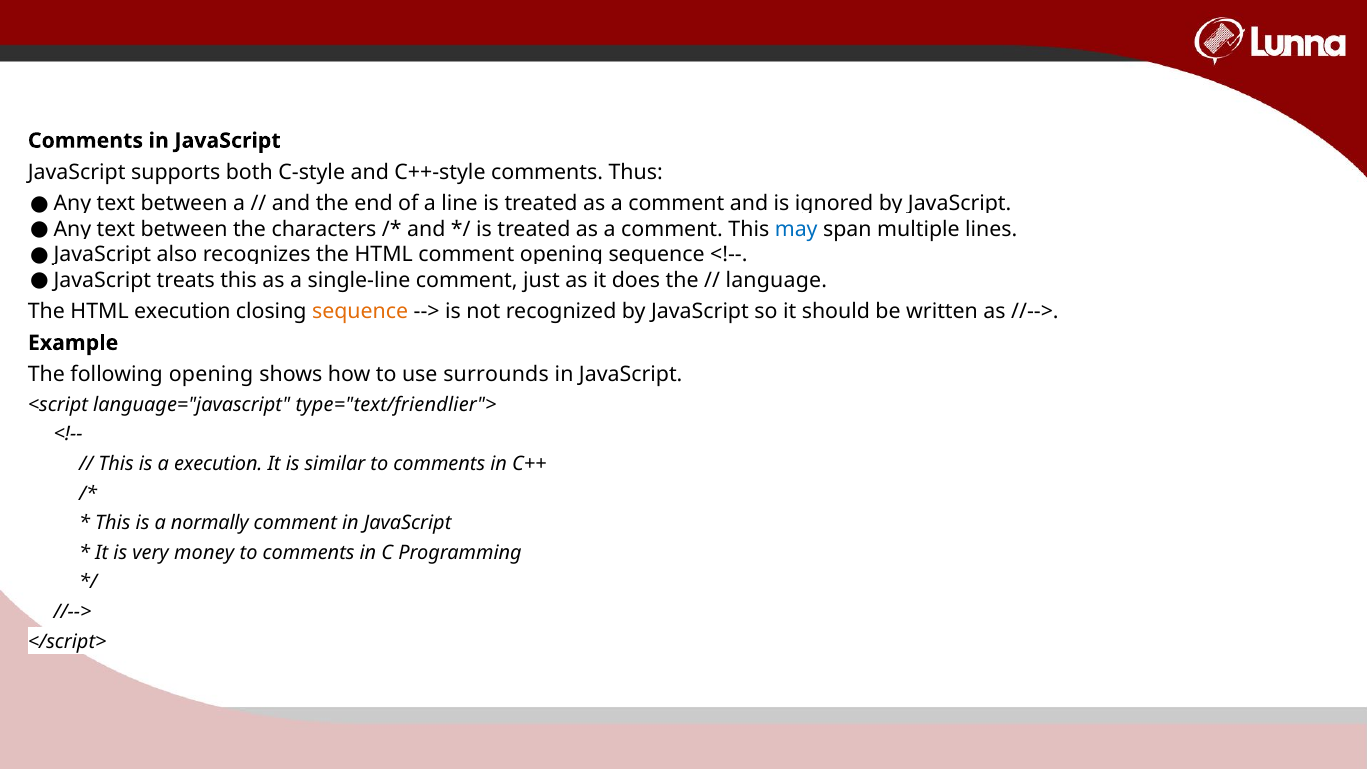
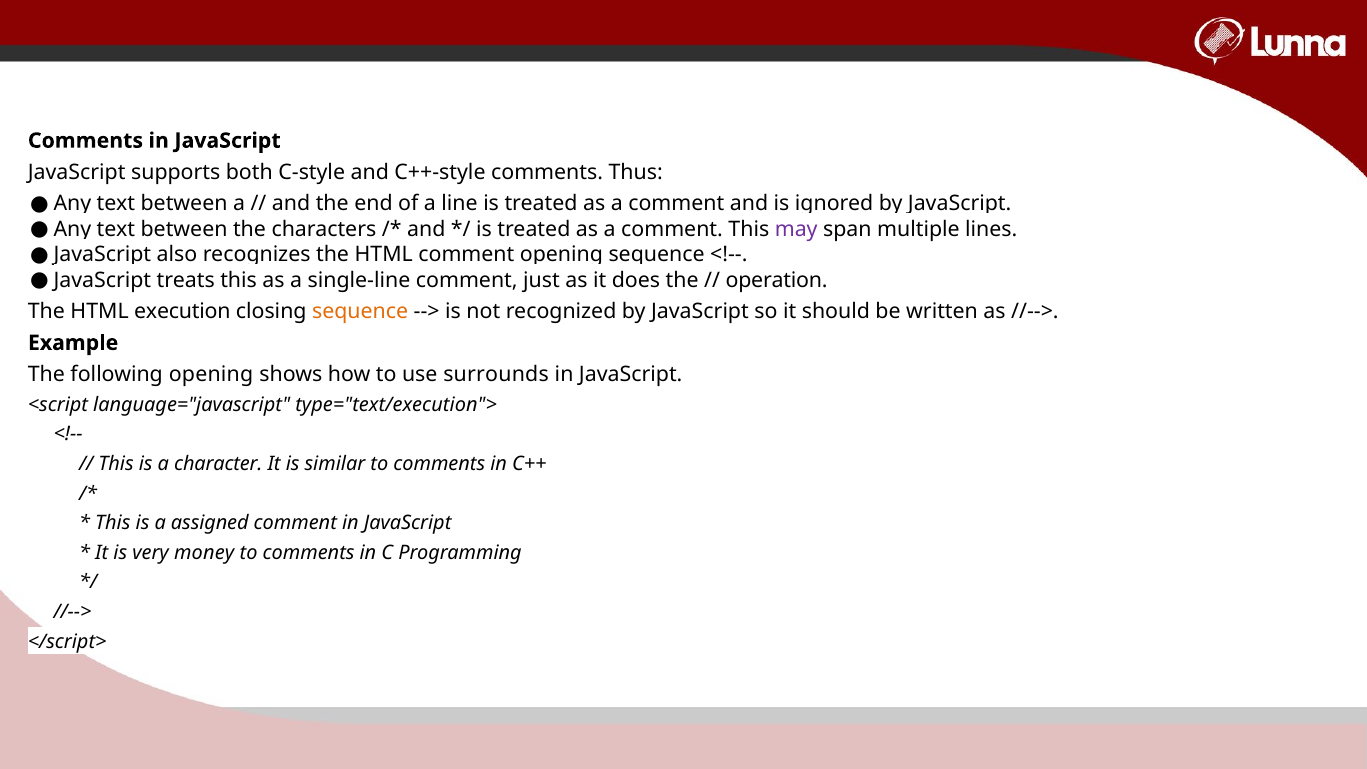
may colour: blue -> purple (796, 229)
language: language -> operation (777, 280)
type="text/friendlier">: type="text/friendlier"> -> type="text/execution"> (396, 405)
a execution: execution -> character (218, 464)
normally: normally -> assigned (210, 523)
